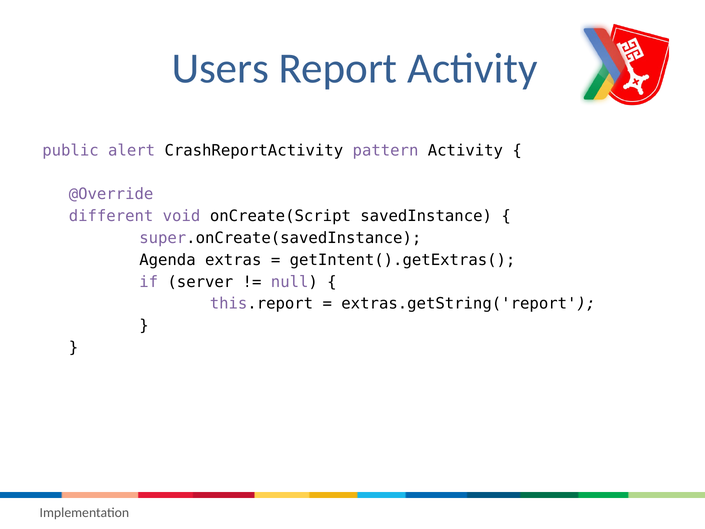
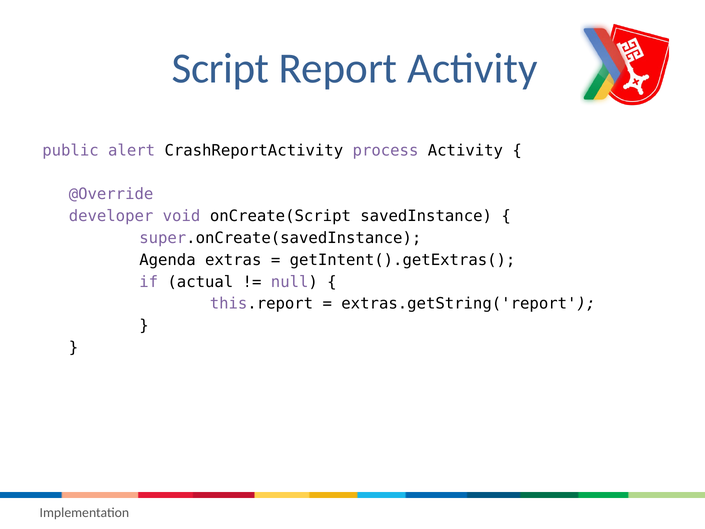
Users: Users -> Script (221, 68)
pattern: pattern -> process (386, 150)
different: different -> developer (111, 216)
server: server -> actual (200, 282)
